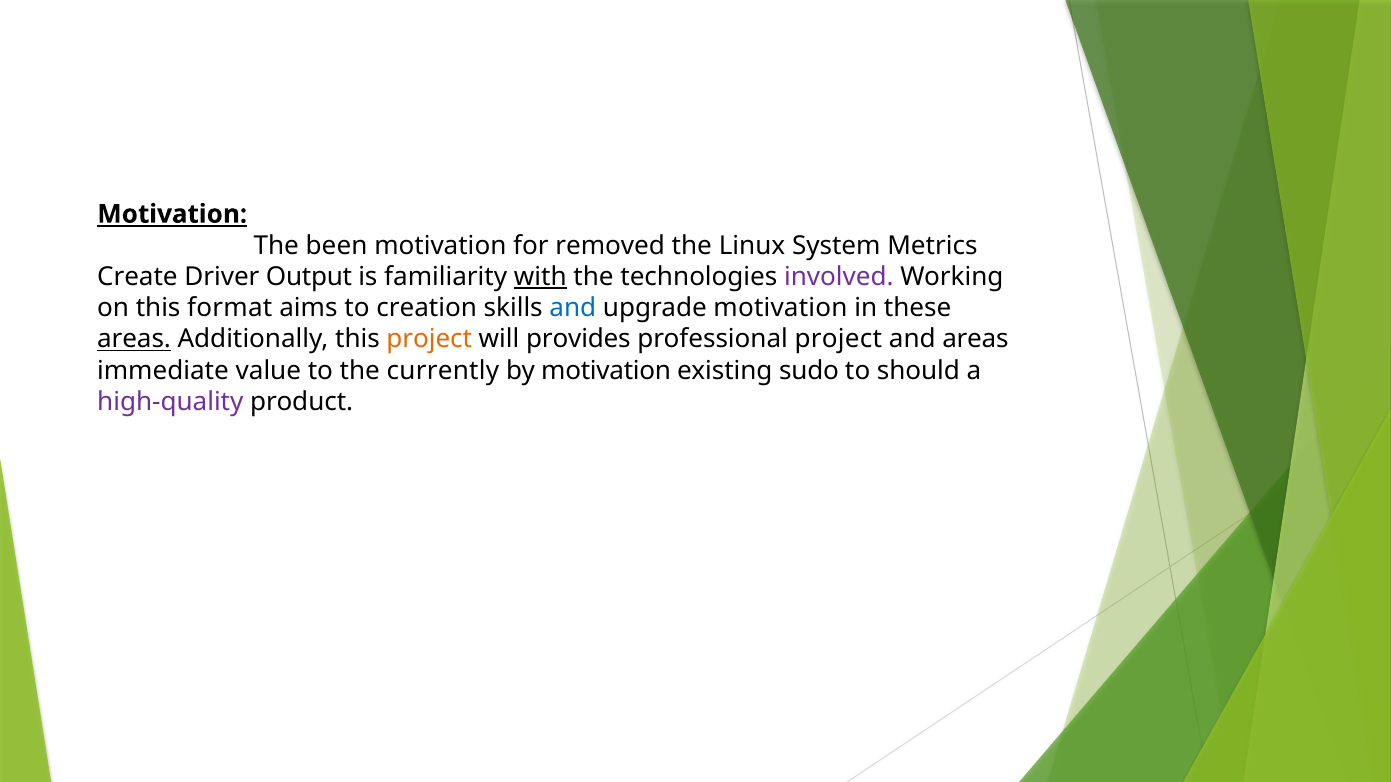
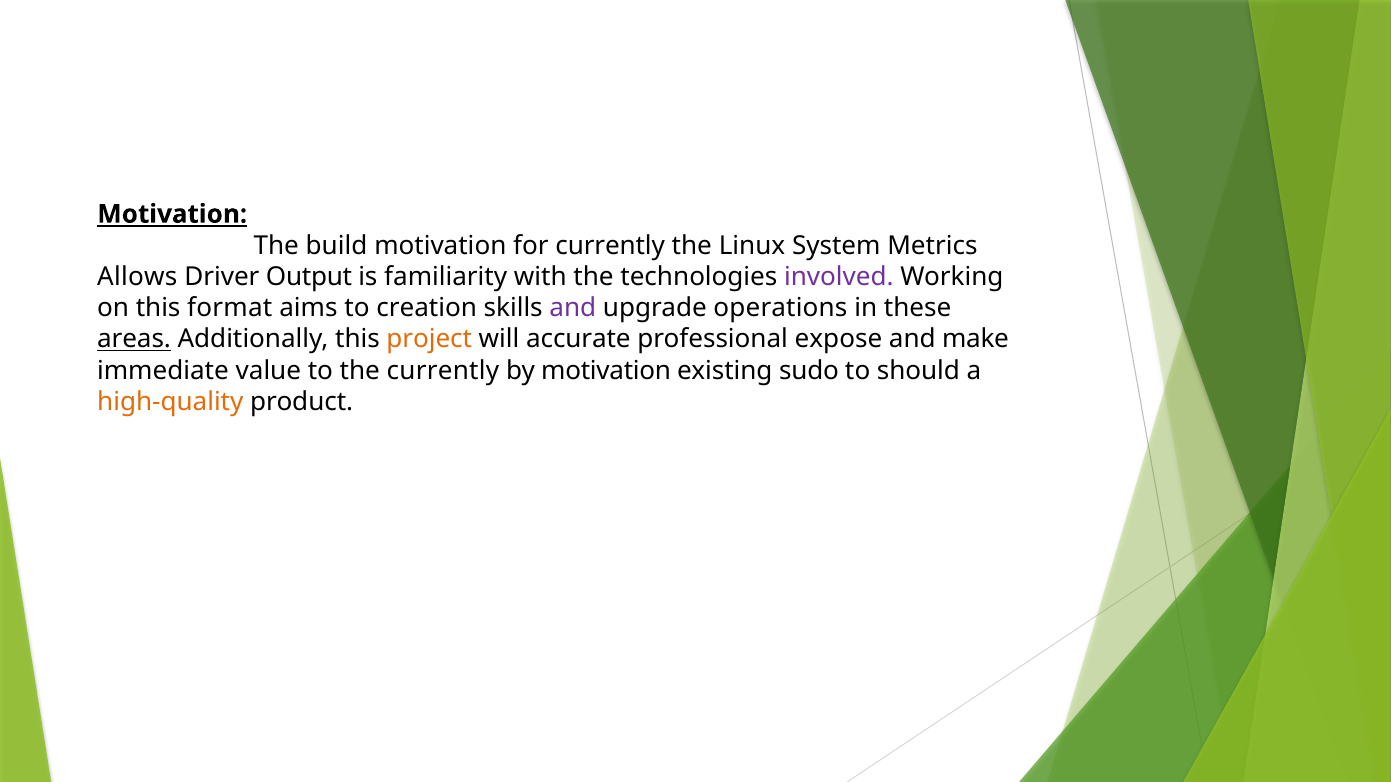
been: been -> build (337, 246)
for removed: removed -> currently (610, 246)
Create: Create -> Allows (137, 277)
with underline: present -> none (540, 277)
and colour: blue -> purple (573, 308)
upgrade motivation: motivation -> operations (780, 308)
provides: provides -> accurate (578, 339)
professional project: project -> expose (838, 339)
and areas: areas -> make (975, 339)
high-quality colour: purple -> orange (170, 402)
